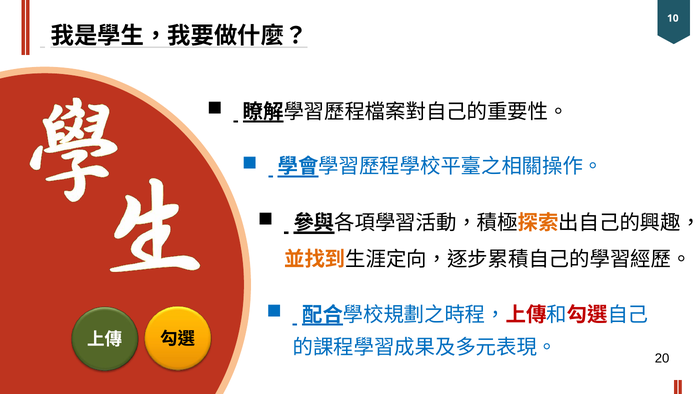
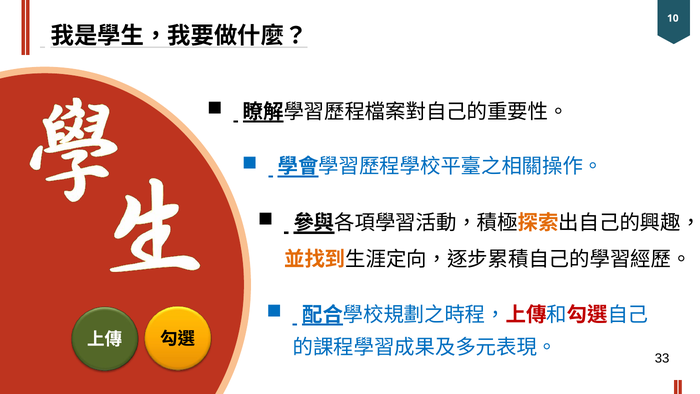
20: 20 -> 33 (662, 358)
